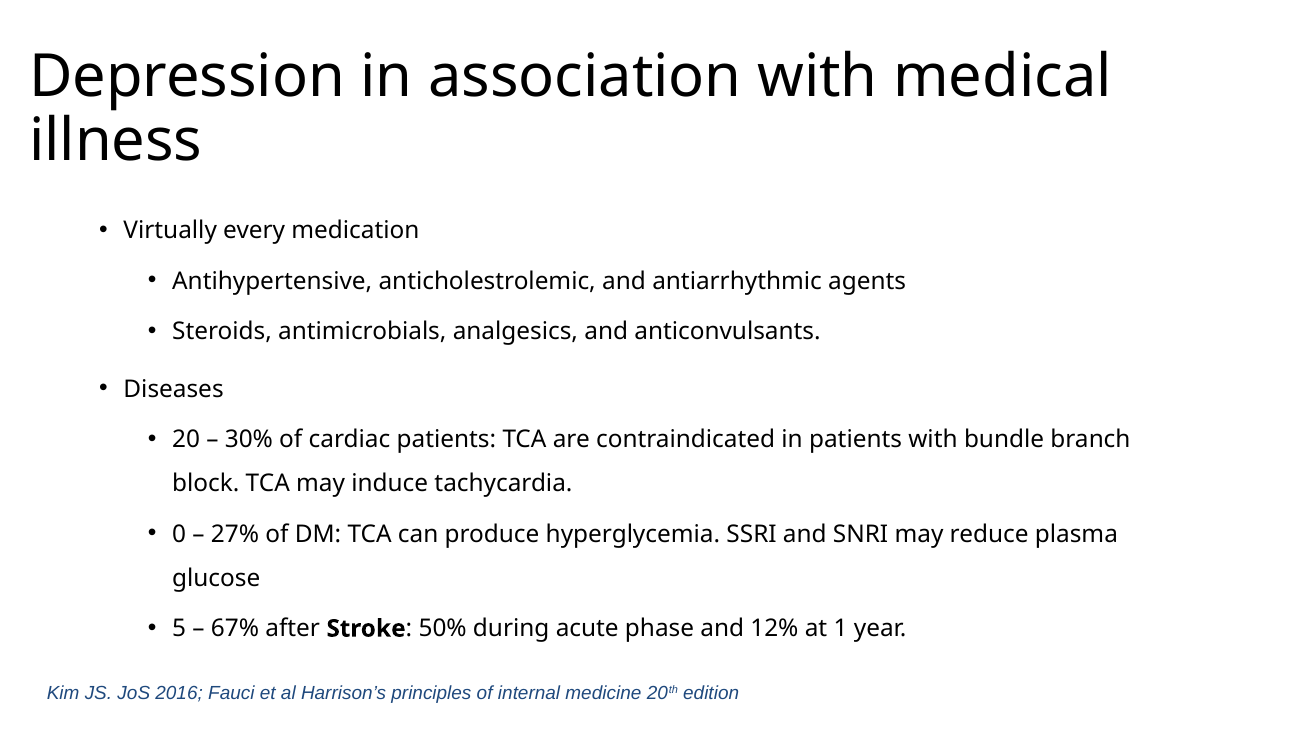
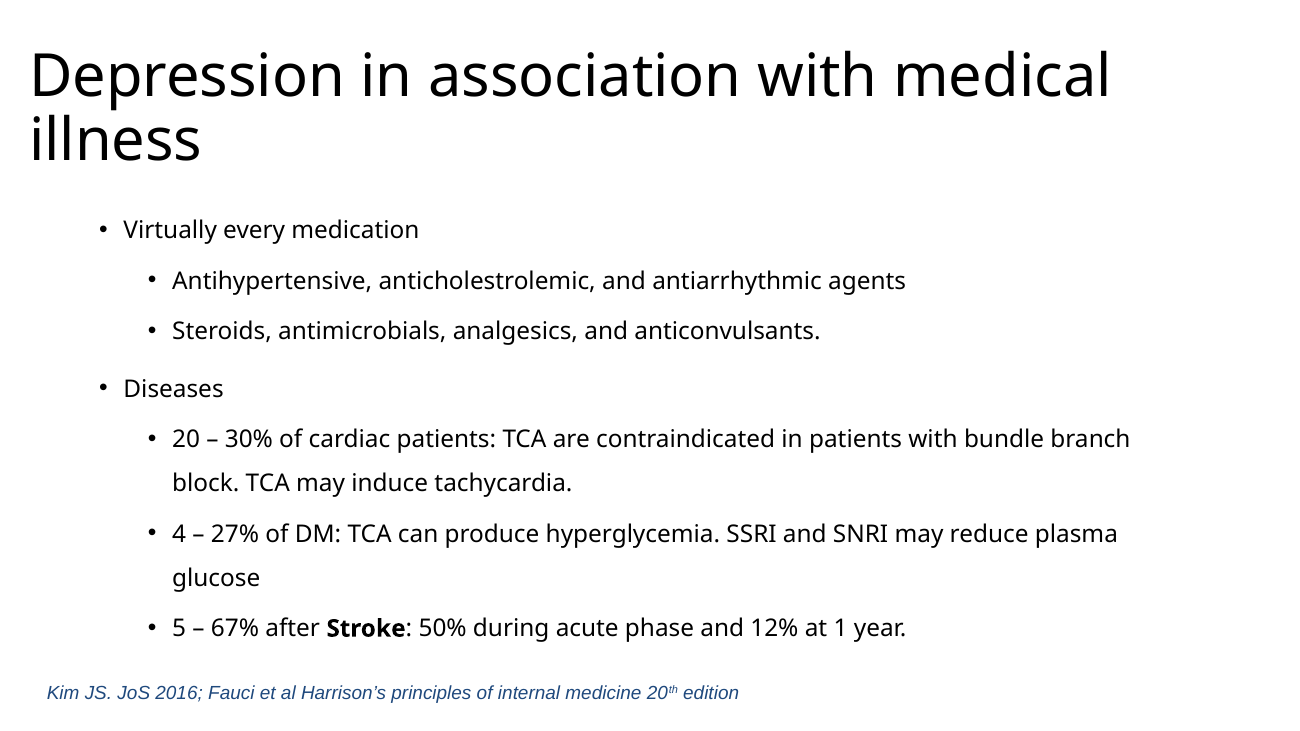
0: 0 -> 4 (179, 534)
